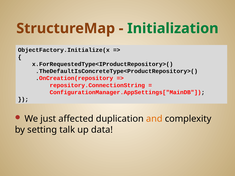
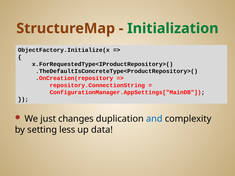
affected: affected -> changes (76, 119)
and colour: orange -> blue (154, 119)
talk: talk -> less (67, 130)
